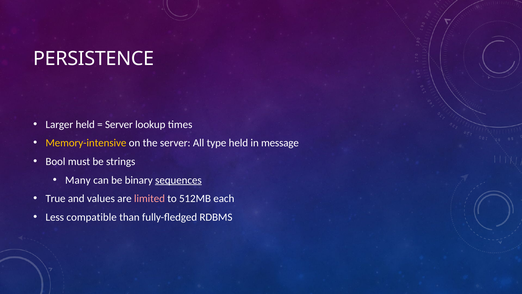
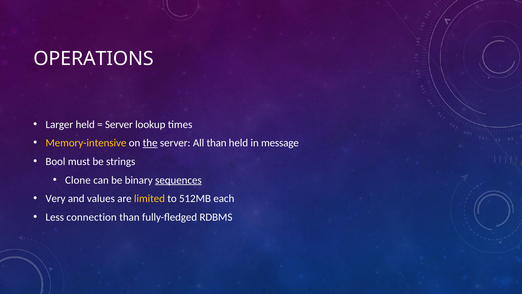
PERSISTENCE: PERSISTENCE -> OPERATIONS (93, 59)
the underline: none -> present (150, 143)
All type: type -> than (217, 143)
Many: Many -> Clone (78, 180)
True: True -> Very (55, 198)
limited colour: pink -> yellow (149, 198)
compatible: compatible -> connection (92, 217)
